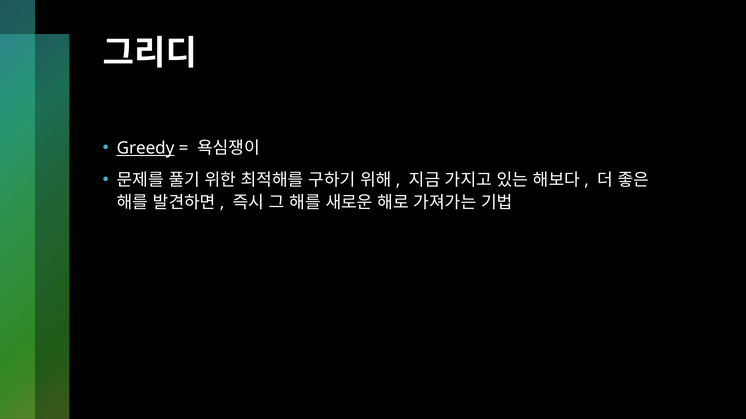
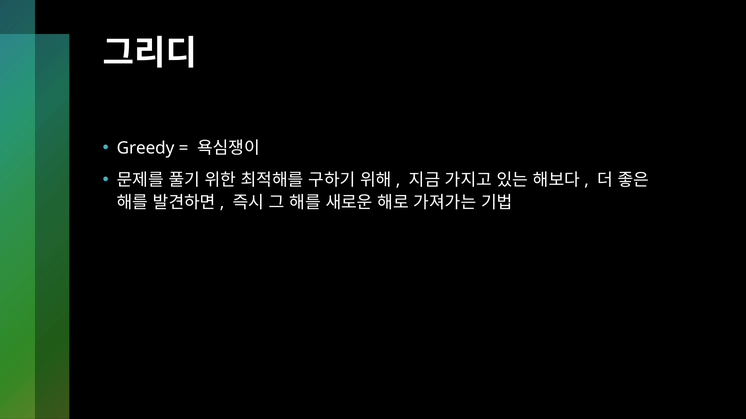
Greedy underline: present -> none (146, 148)
